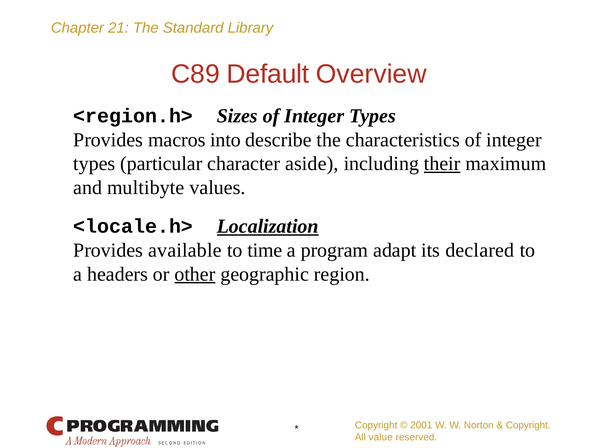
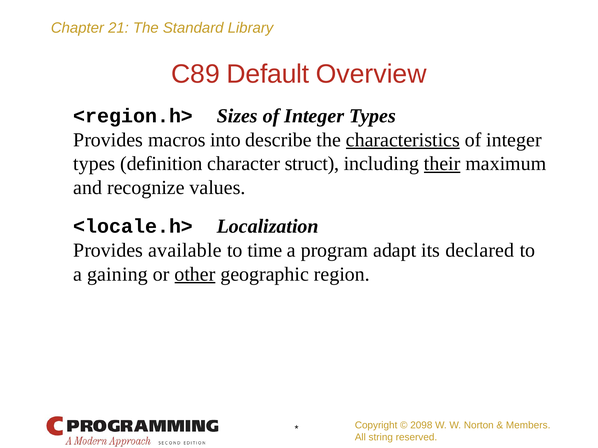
characteristics underline: none -> present (403, 140)
particular: particular -> definition (161, 164)
aside: aside -> struct (312, 164)
multibyte: multibyte -> recognize (146, 188)
Localization underline: present -> none (268, 227)
headers: headers -> gaining (117, 275)
2001: 2001 -> 2098 (421, 426)
Copyright: Copyright -> Members (528, 426)
value: value -> string (381, 438)
